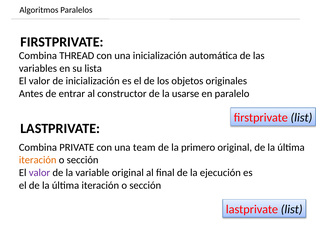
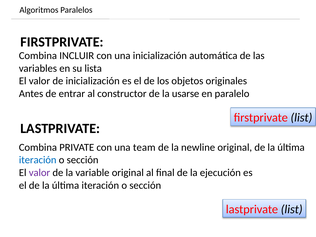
THREAD: THREAD -> INCLUIR (77, 56)
primero: primero -> newline (198, 147)
iteración colour: orange -> blue (38, 160)
